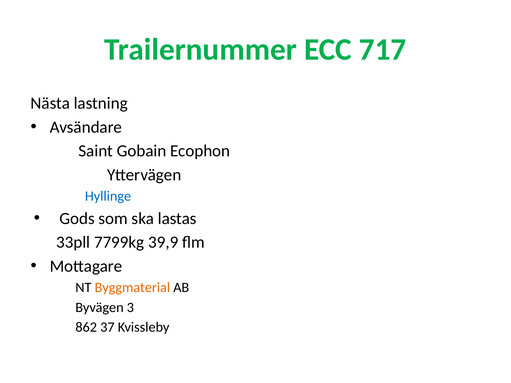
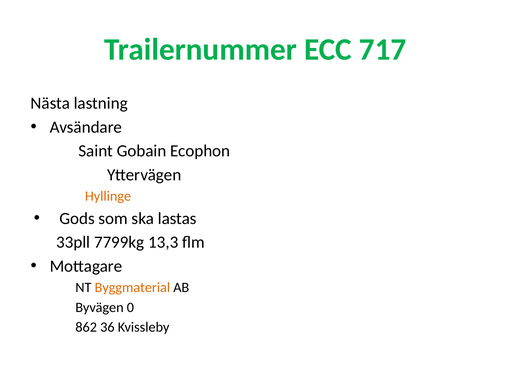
Hyllinge colour: blue -> orange (108, 196)
39,9: 39,9 -> 13,3 (163, 242)
3: 3 -> 0 (130, 308)
37: 37 -> 36 (107, 328)
